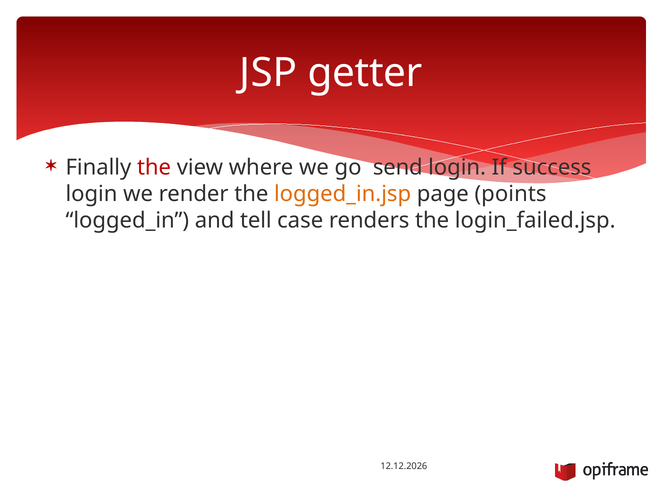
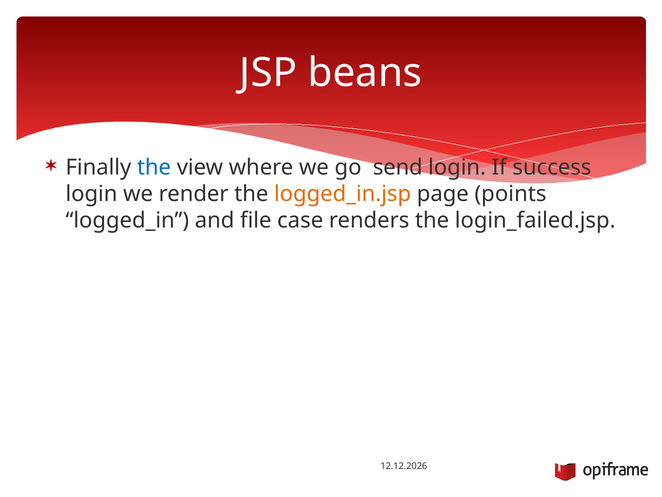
getter: getter -> beans (365, 73)
the colour: red -> blue (154, 167)
tell: tell -> file (256, 220)
